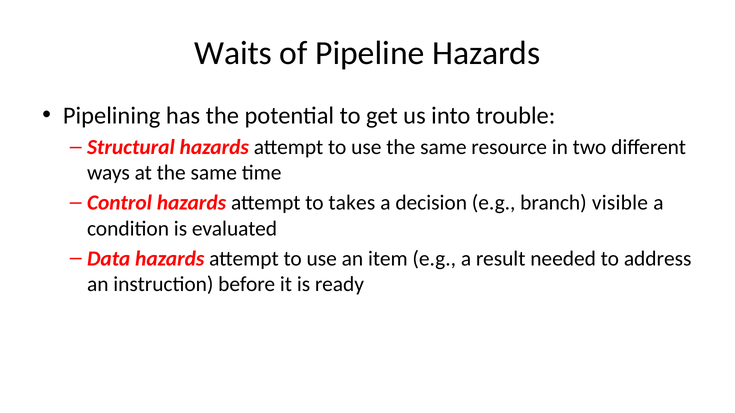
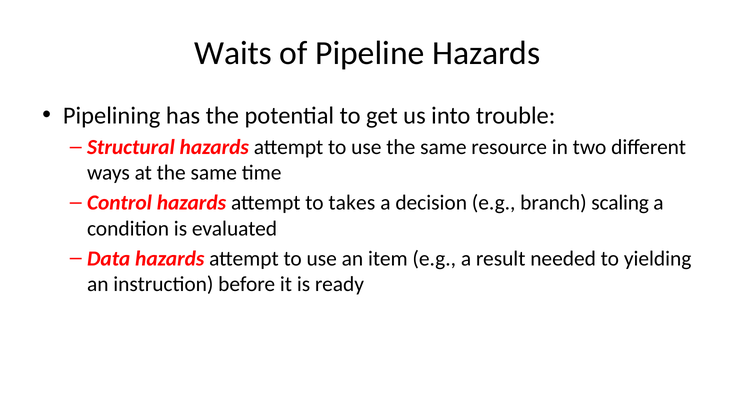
visible: visible -> scaling (620, 203)
address: address -> yielding (658, 259)
